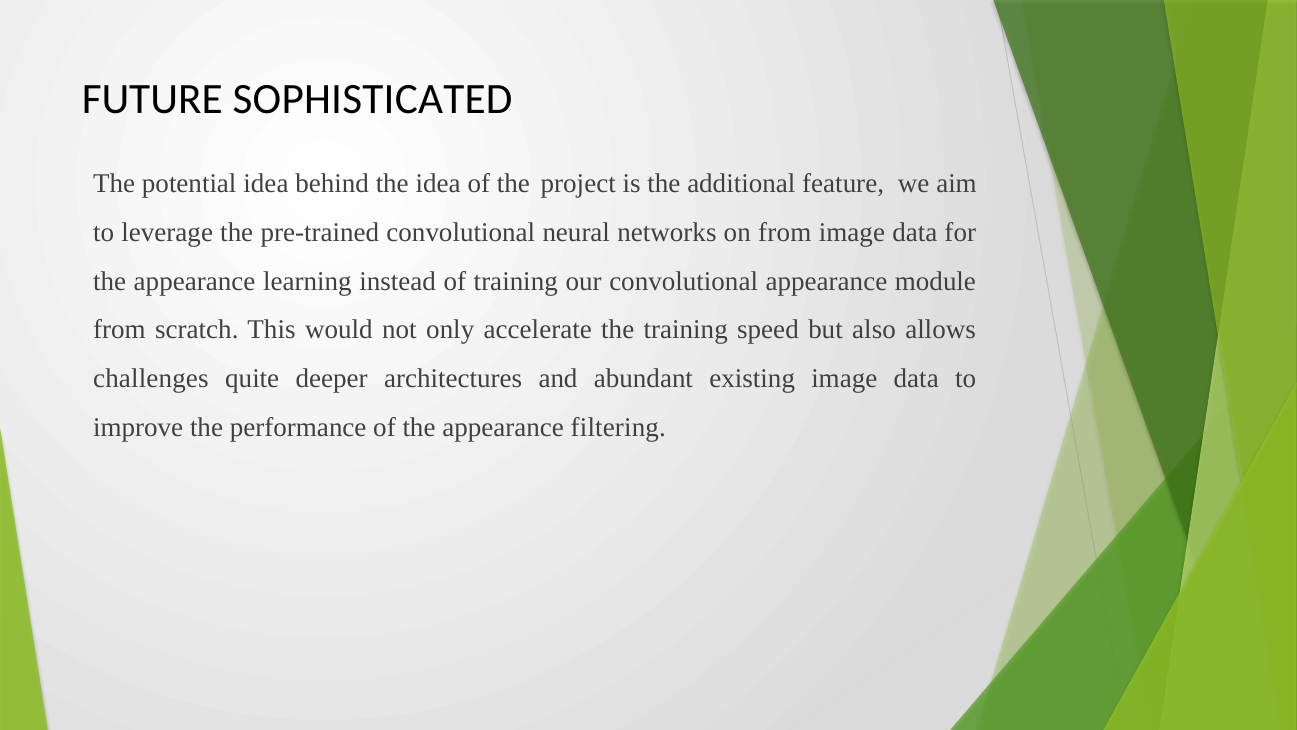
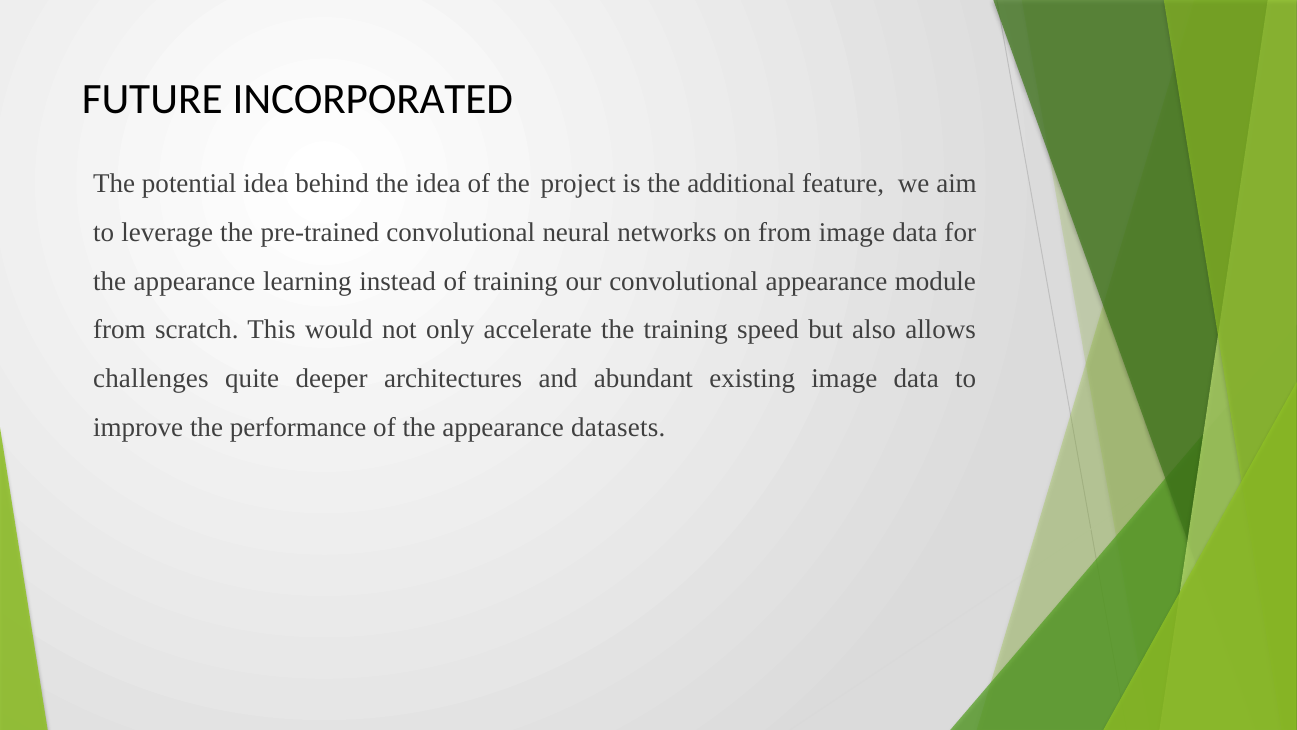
SOPHISTICATED: SOPHISTICATED -> INCORPORATED (373, 99)
filtering: filtering -> datasets (618, 427)
